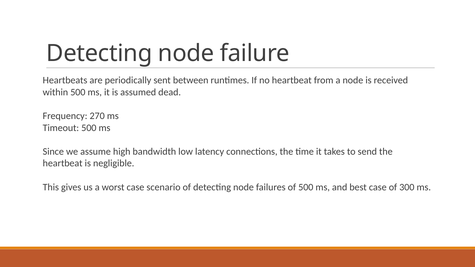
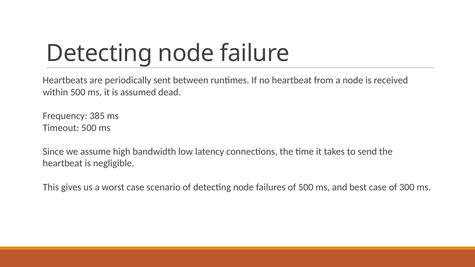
270: 270 -> 385 (97, 116)
